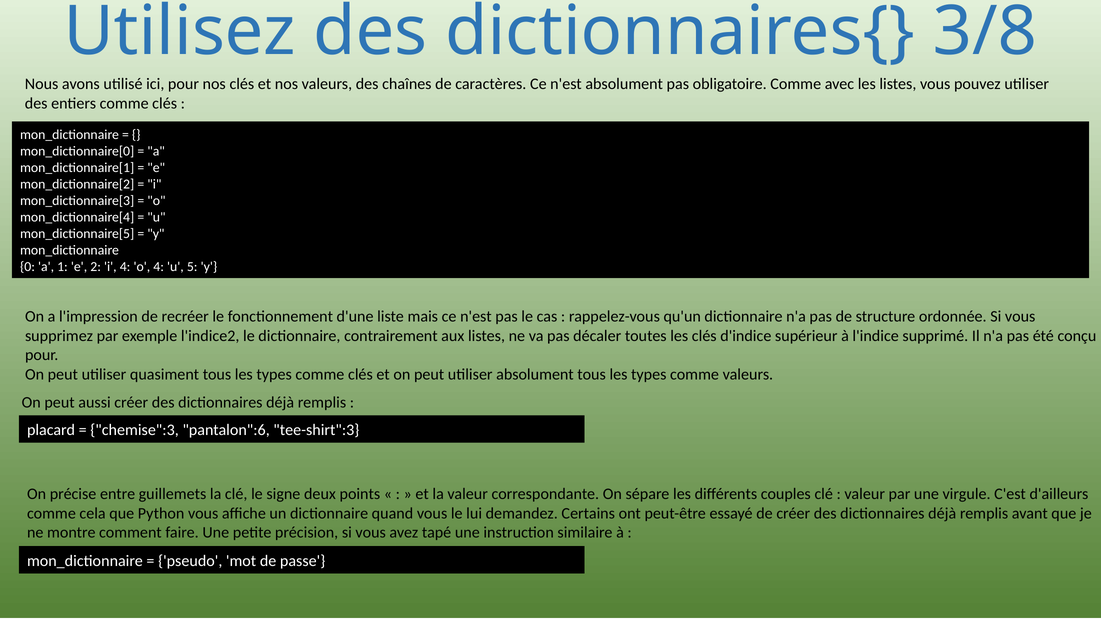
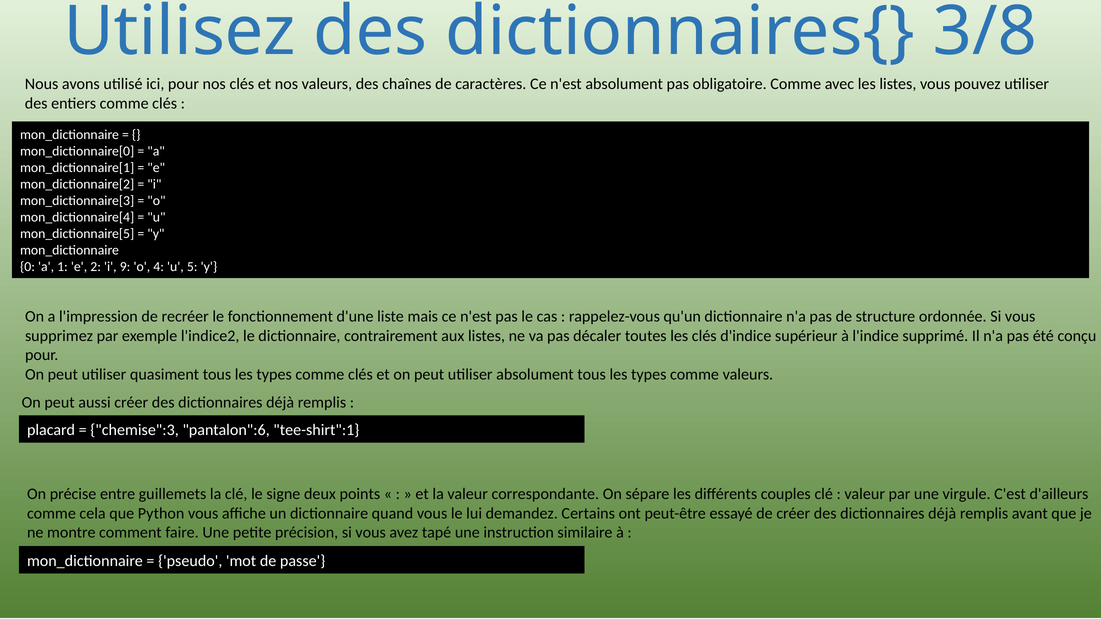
i 4: 4 -> 9 (125, 267)
tee-shirt":3: tee-shirt":3 -> tee-shirt":1 (316, 430)
